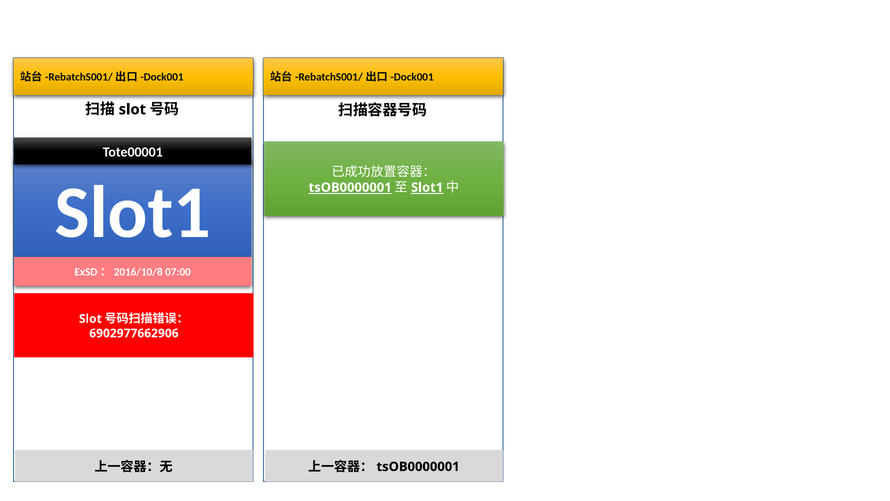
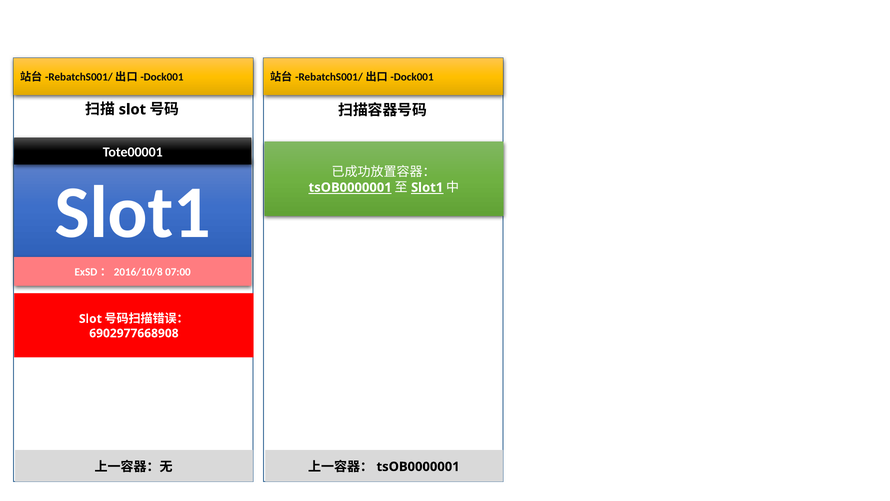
6902977662906: 6902977662906 -> 6902977668908 (134, 333)
